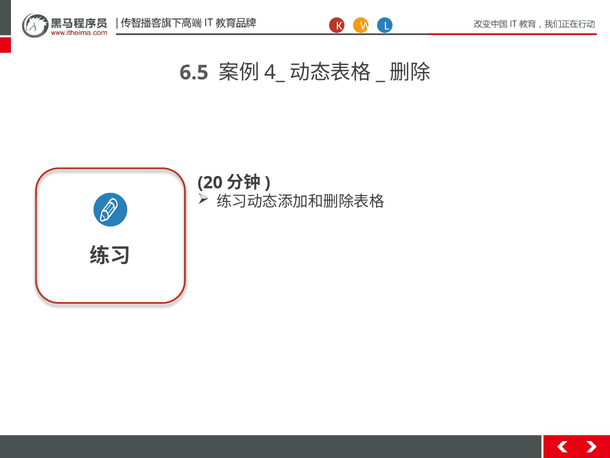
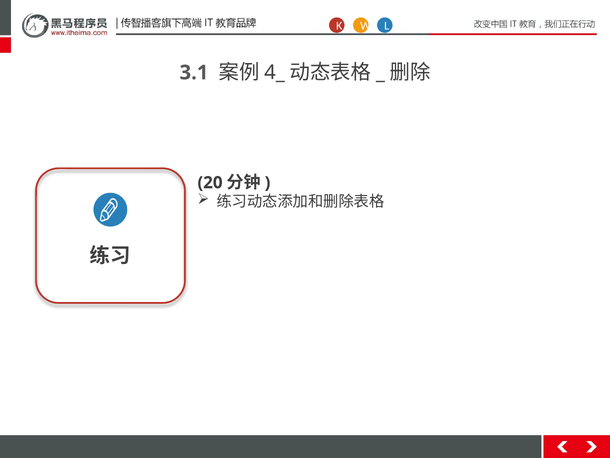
6.5: 6.5 -> 3.1 (194, 73)
